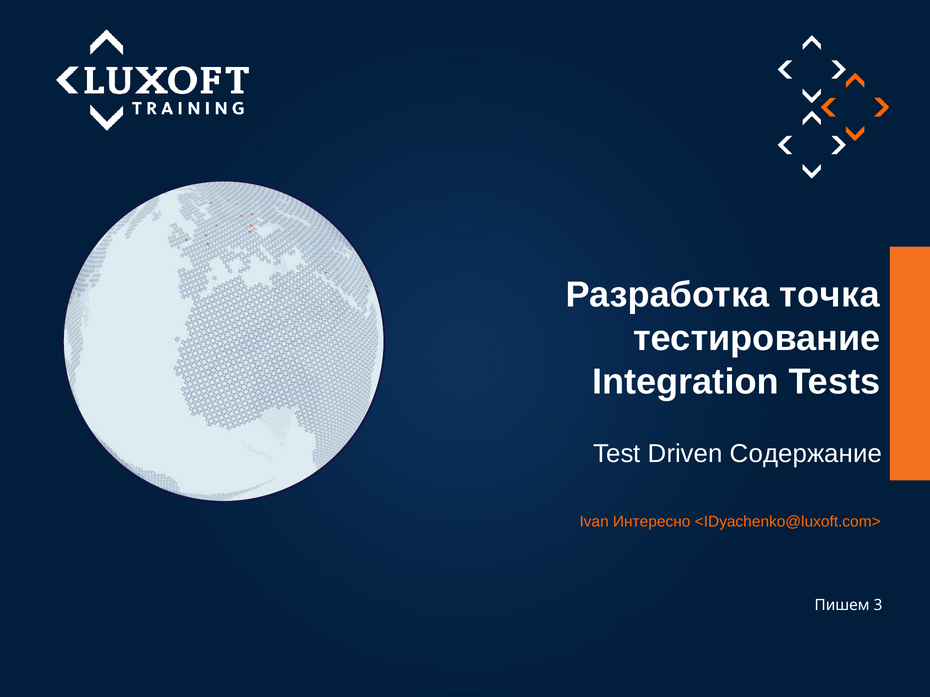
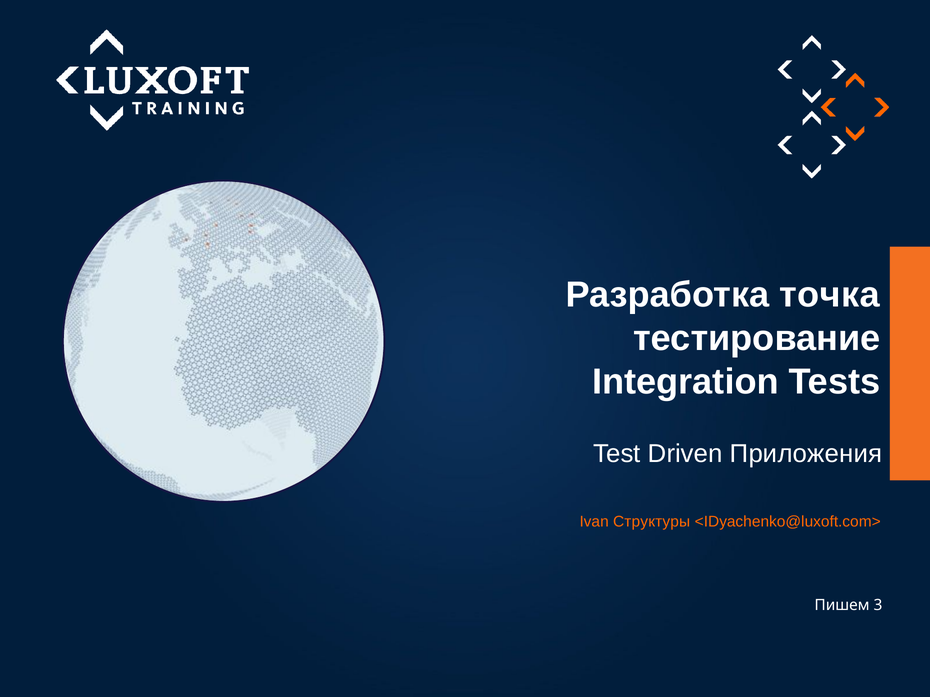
Содержание: Содержание -> Приложения (806, 454)
Интересно: Интересно -> Структуры (652, 522)
